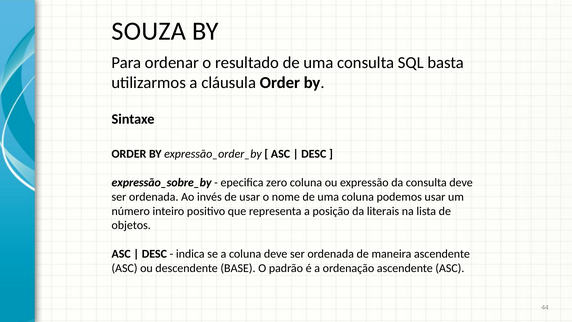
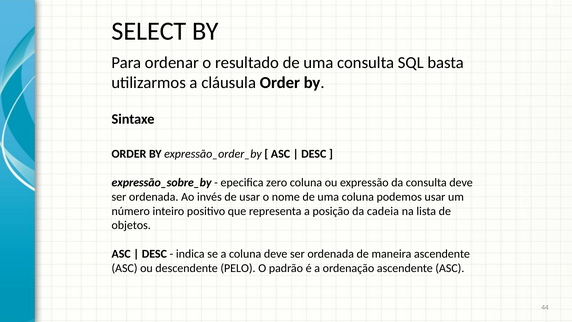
SOUZA: SOUZA -> SELECT (149, 31)
literais: literais -> cadeia (383, 211)
BASE: BASE -> PELO (238, 268)
